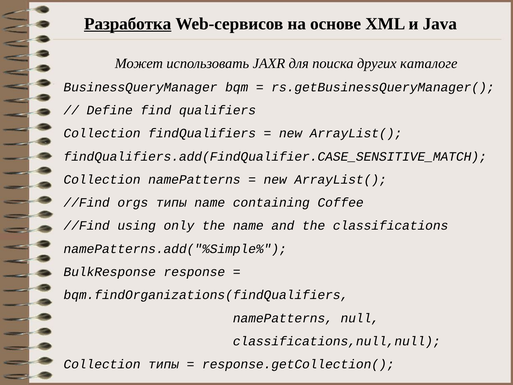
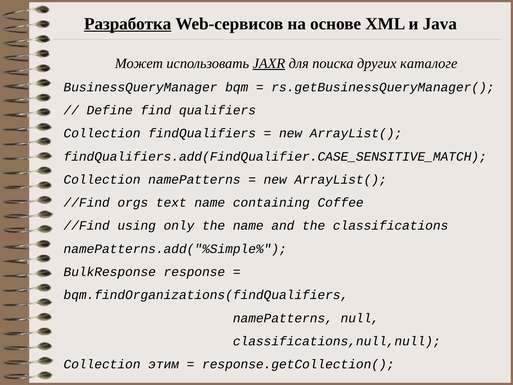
JAXR underline: none -> present (269, 63)
orgs типы: типы -> text (171, 203)
Collection типы: типы -> этим (164, 364)
